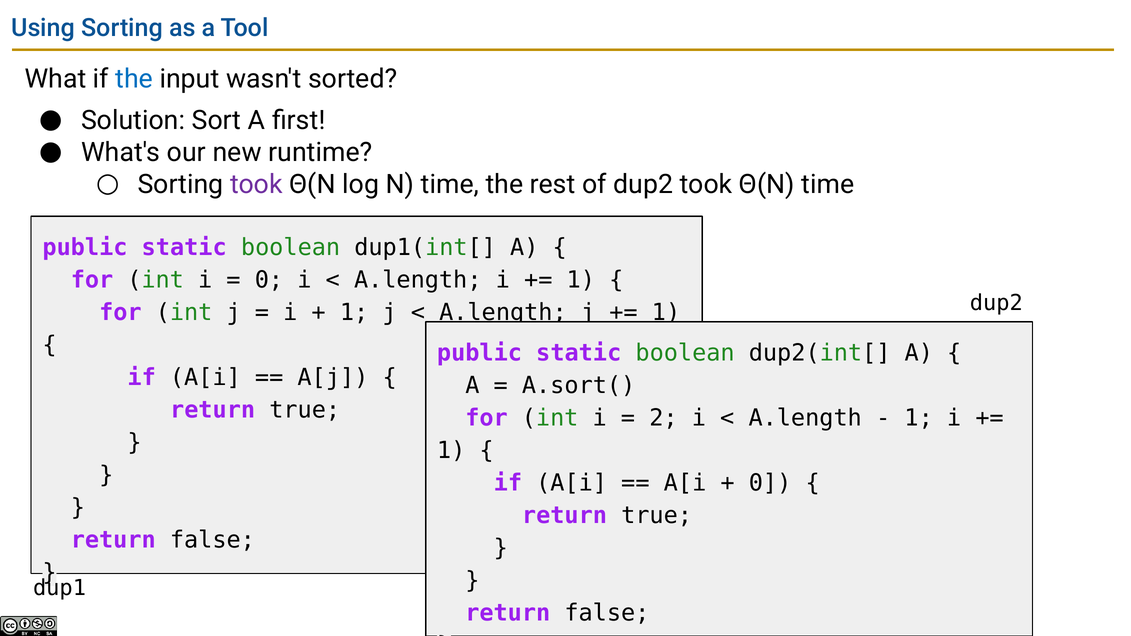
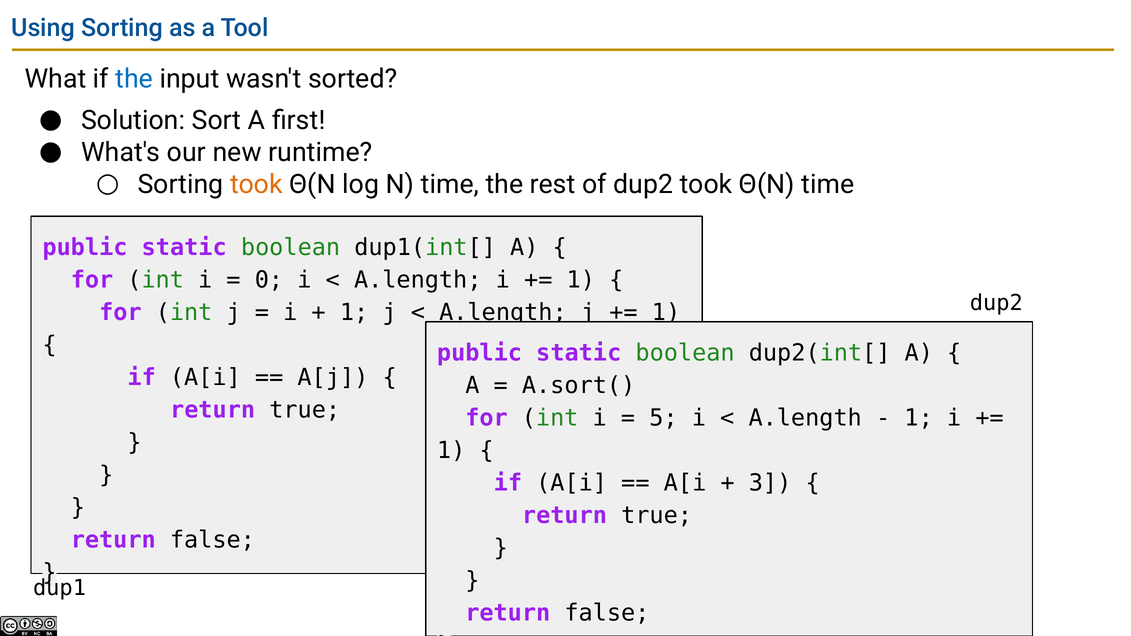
took colour: purple -> orange (256, 185)
2: 2 -> 5 (663, 418)
0: 0 -> 3 (770, 483)
